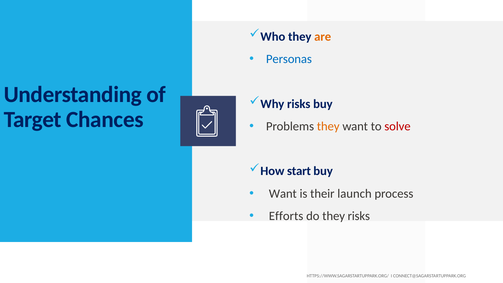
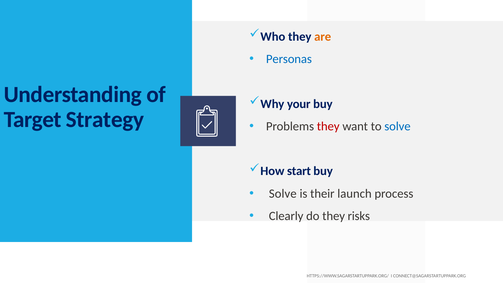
Why risks: risks -> your (299, 104)
Chances: Chances -> Strategy (105, 119)
they colour: orange -> red (328, 126)
solve colour: red -> blue (397, 126)
Want: Want -> Solve (283, 194)
Efforts: Efforts -> Clearly (286, 216)
